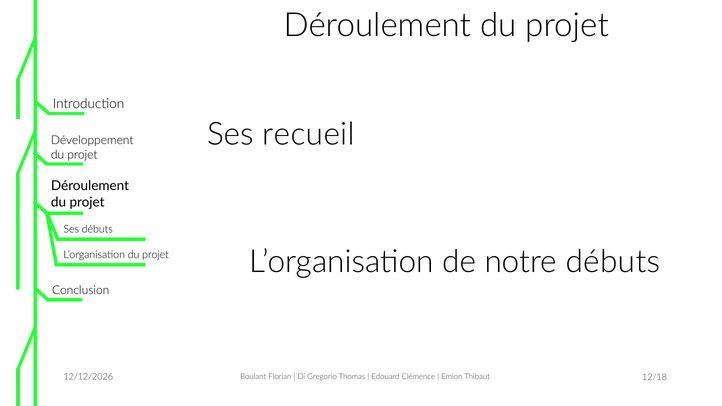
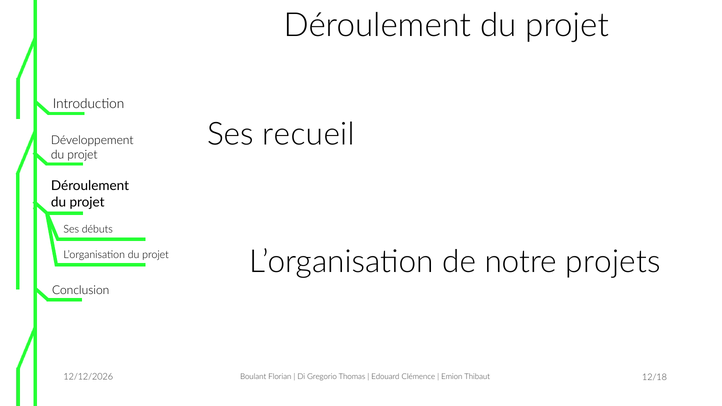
notre débuts: débuts -> projets (613, 262)
